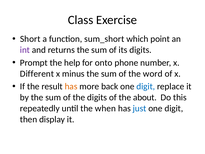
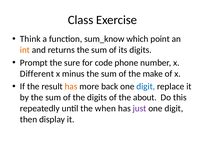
Short: Short -> Think (30, 39)
sum_short: sum_short -> sum_know (104, 39)
int colour: purple -> orange (25, 50)
help: help -> sure (72, 63)
onto: onto -> code (104, 63)
word: word -> make (153, 74)
just colour: blue -> purple (140, 108)
